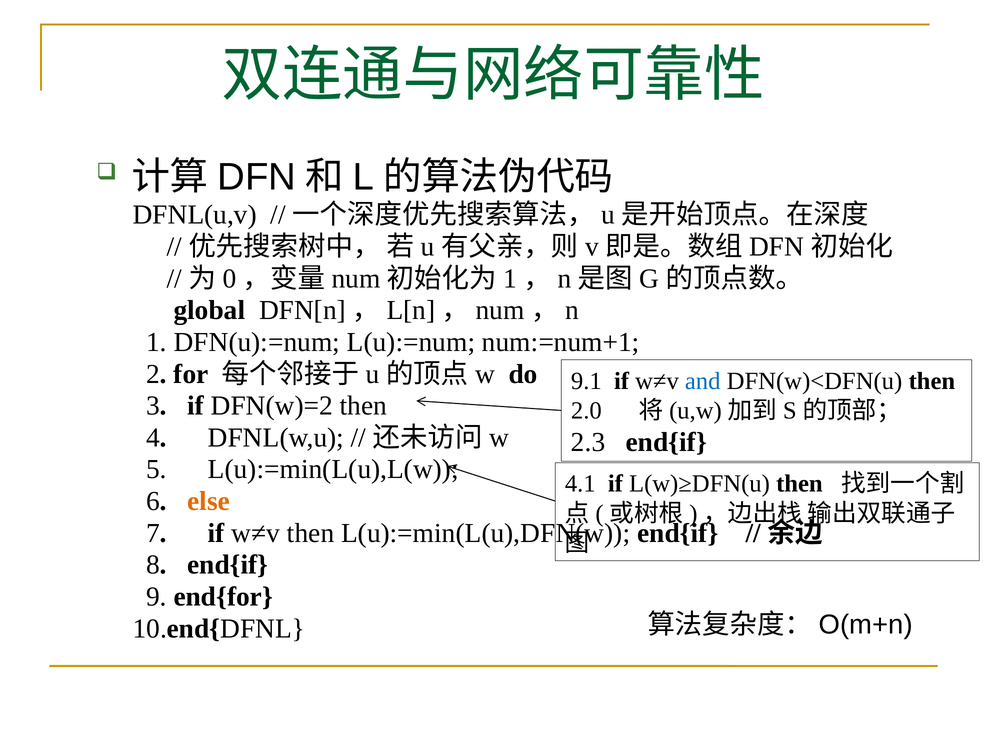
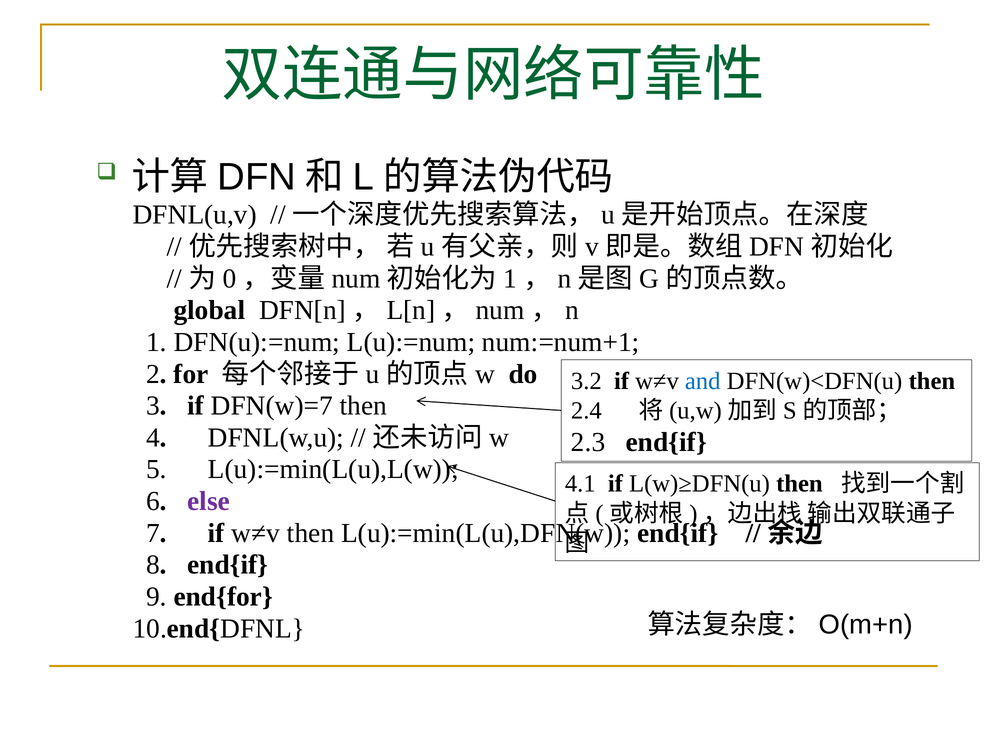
9.1: 9.1 -> 3.2 (586, 381)
DFN(w)=2: DFN(w)=2 -> DFN(w)=7 (272, 406)
2.0: 2.0 -> 2.4 (586, 411)
else colour: orange -> purple (209, 501)
